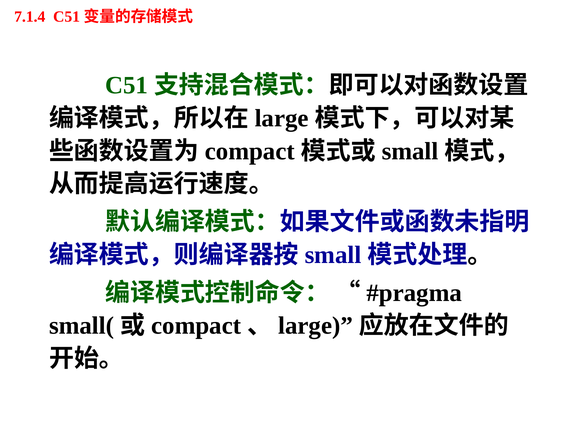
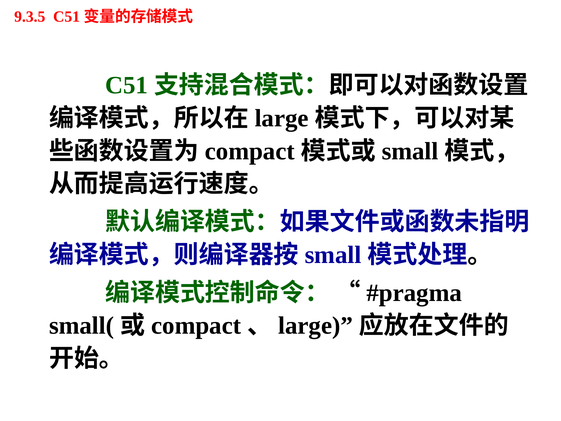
7.1.4: 7.1.4 -> 9.3.5 (30, 17)
